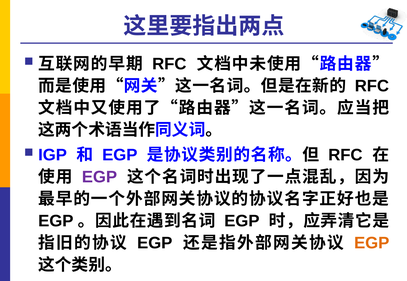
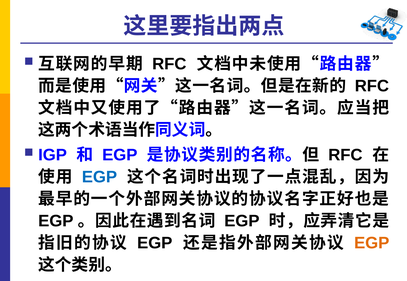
EGP colour: purple -> blue (99, 178)
